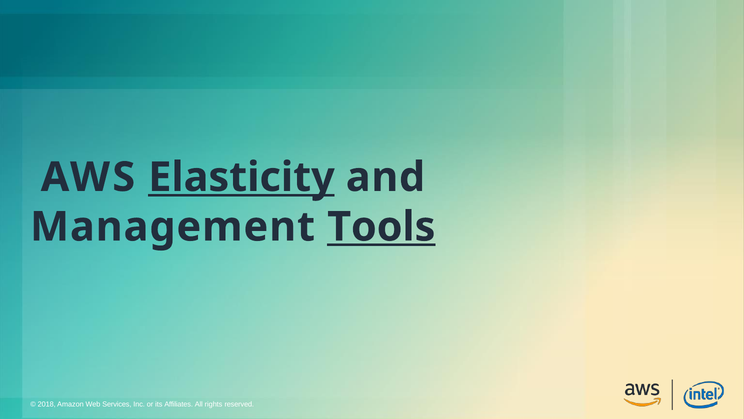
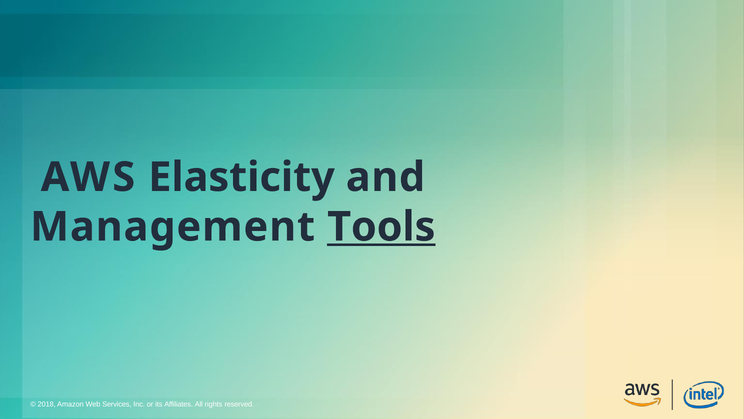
Elasticity underline: present -> none (241, 177)
